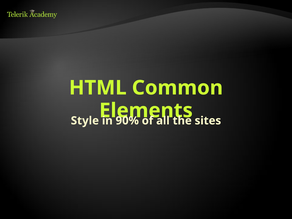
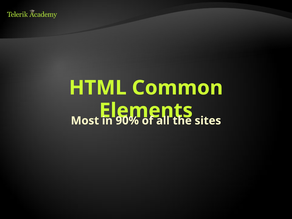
Style: Style -> Most (85, 121)
